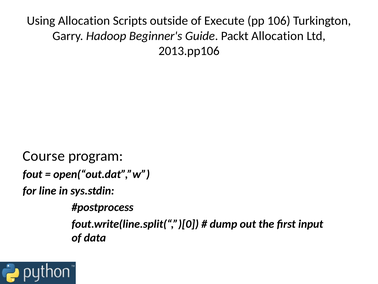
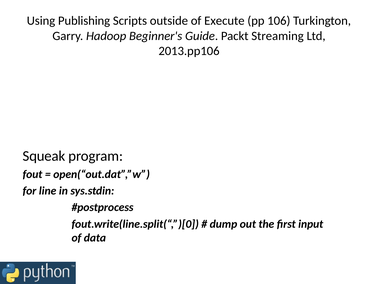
Using Allocation: Allocation -> Publishing (84, 21)
Packt Allocation: Allocation -> Streaming (278, 36)
Course: Course -> Squeak (44, 156)
